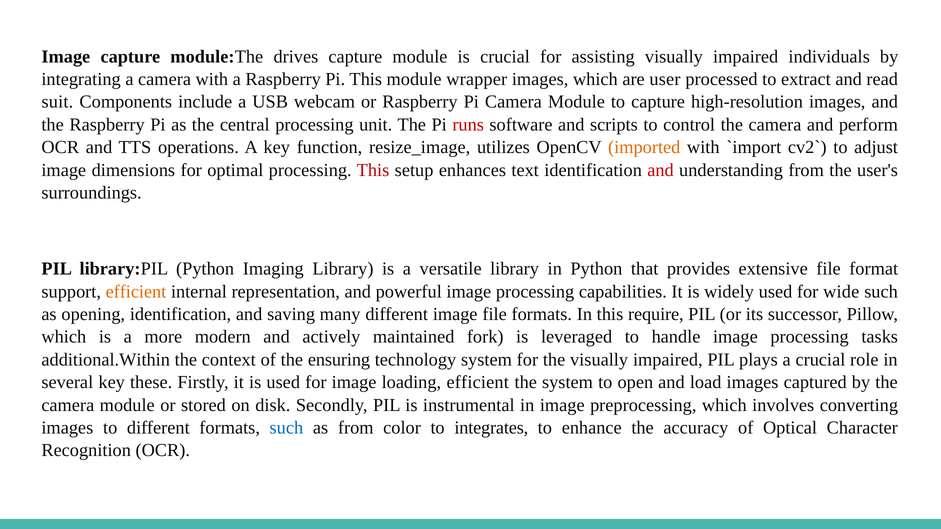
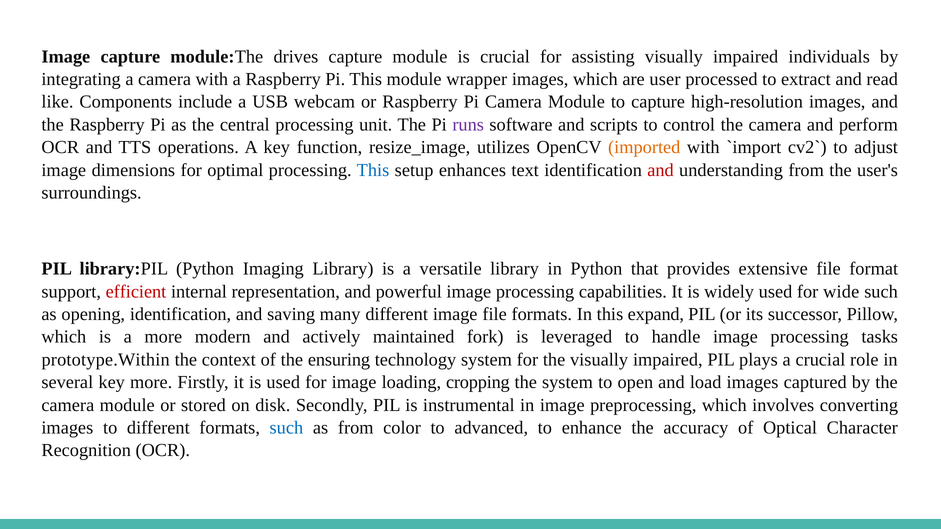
suit: suit -> like (57, 102)
runs colour: red -> purple (468, 125)
This colour: red -> blue (373, 170)
efficient colour: orange -> red (136, 292)
require: require -> expand (656, 314)
additional.Within: additional.Within -> prototype.Within (106, 360)
key these: these -> more (151, 383)
loading efficient: efficient -> cropping (478, 383)
integrates: integrates -> advanced (491, 428)
